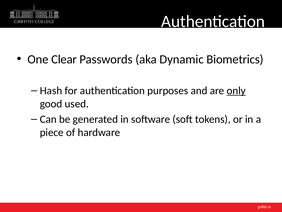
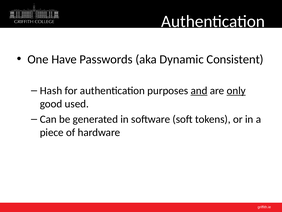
Clear: Clear -> Have (64, 59)
Biometrics: Biometrics -> Consistent (235, 59)
and underline: none -> present (199, 90)
